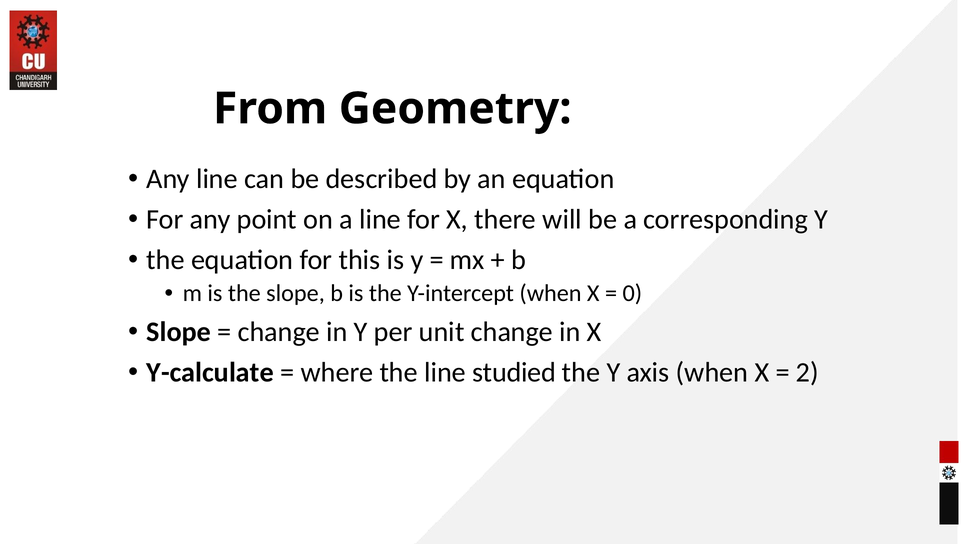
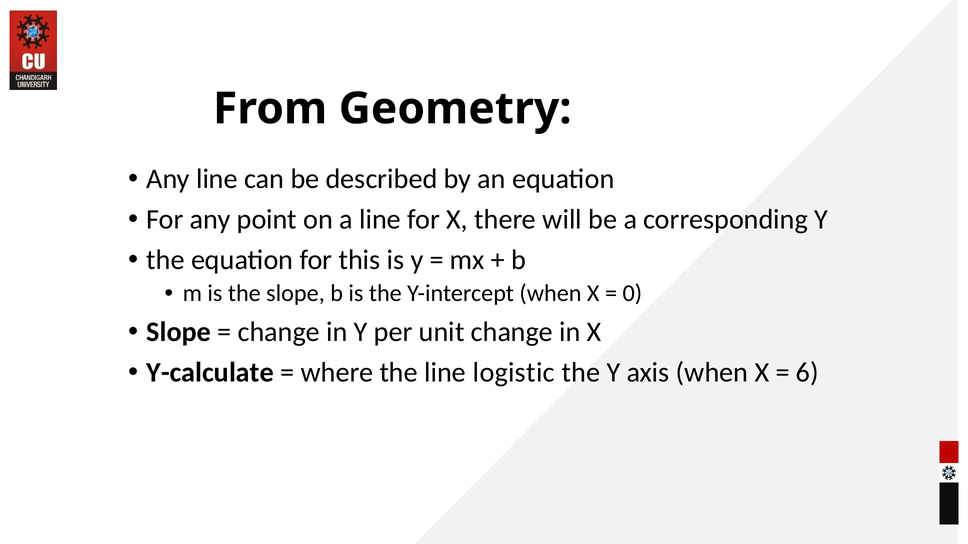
studied: studied -> logistic (514, 373)
2: 2 -> 6 (807, 373)
